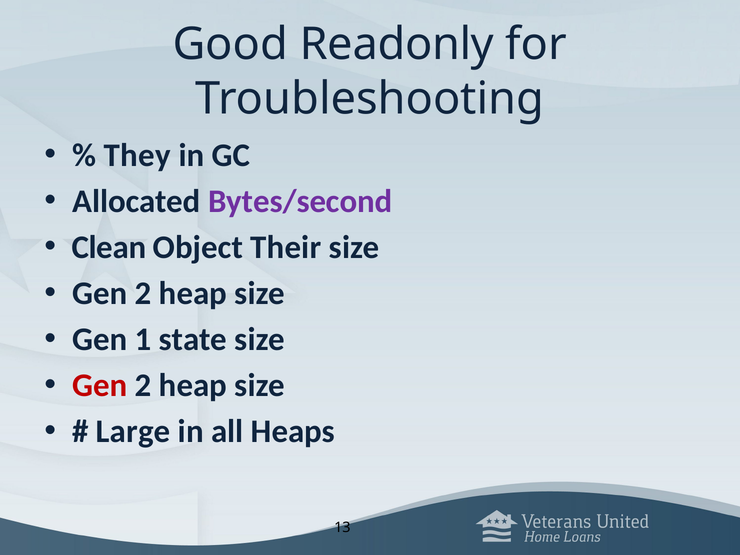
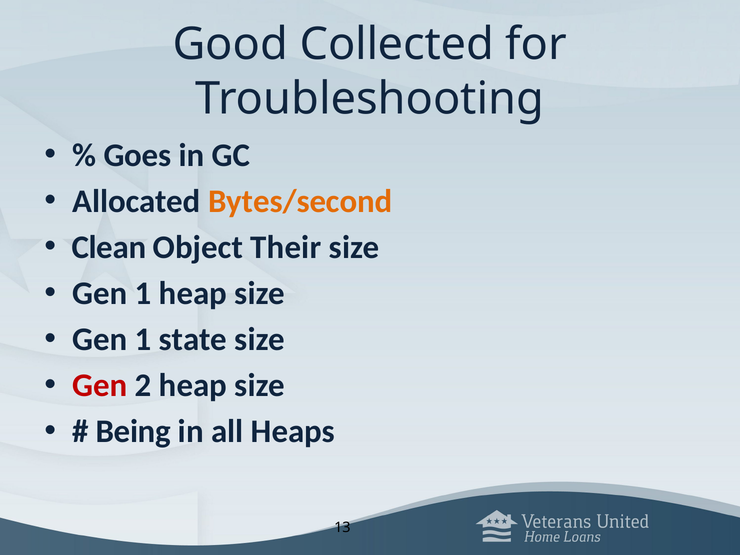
Readonly: Readonly -> Collected (397, 45)
They: They -> Goes (137, 155)
Bytes/second colour: purple -> orange (300, 201)
2: 2 -> 1 (143, 293)
Large: Large -> Being (133, 432)
